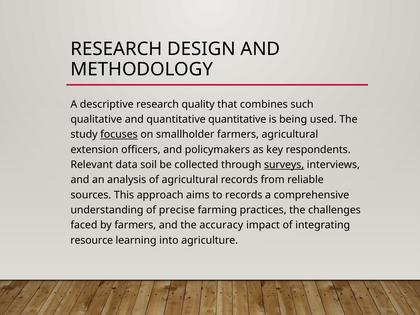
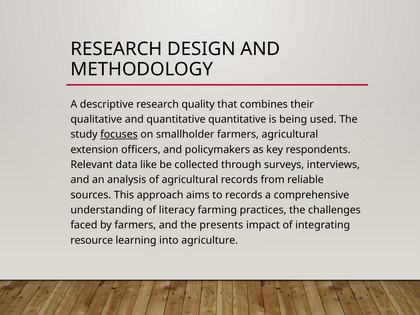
such: such -> their (302, 104)
soil: soil -> like (149, 165)
surveys underline: present -> none (284, 165)
precise: precise -> literacy (177, 210)
accuracy: accuracy -> presents (221, 225)
